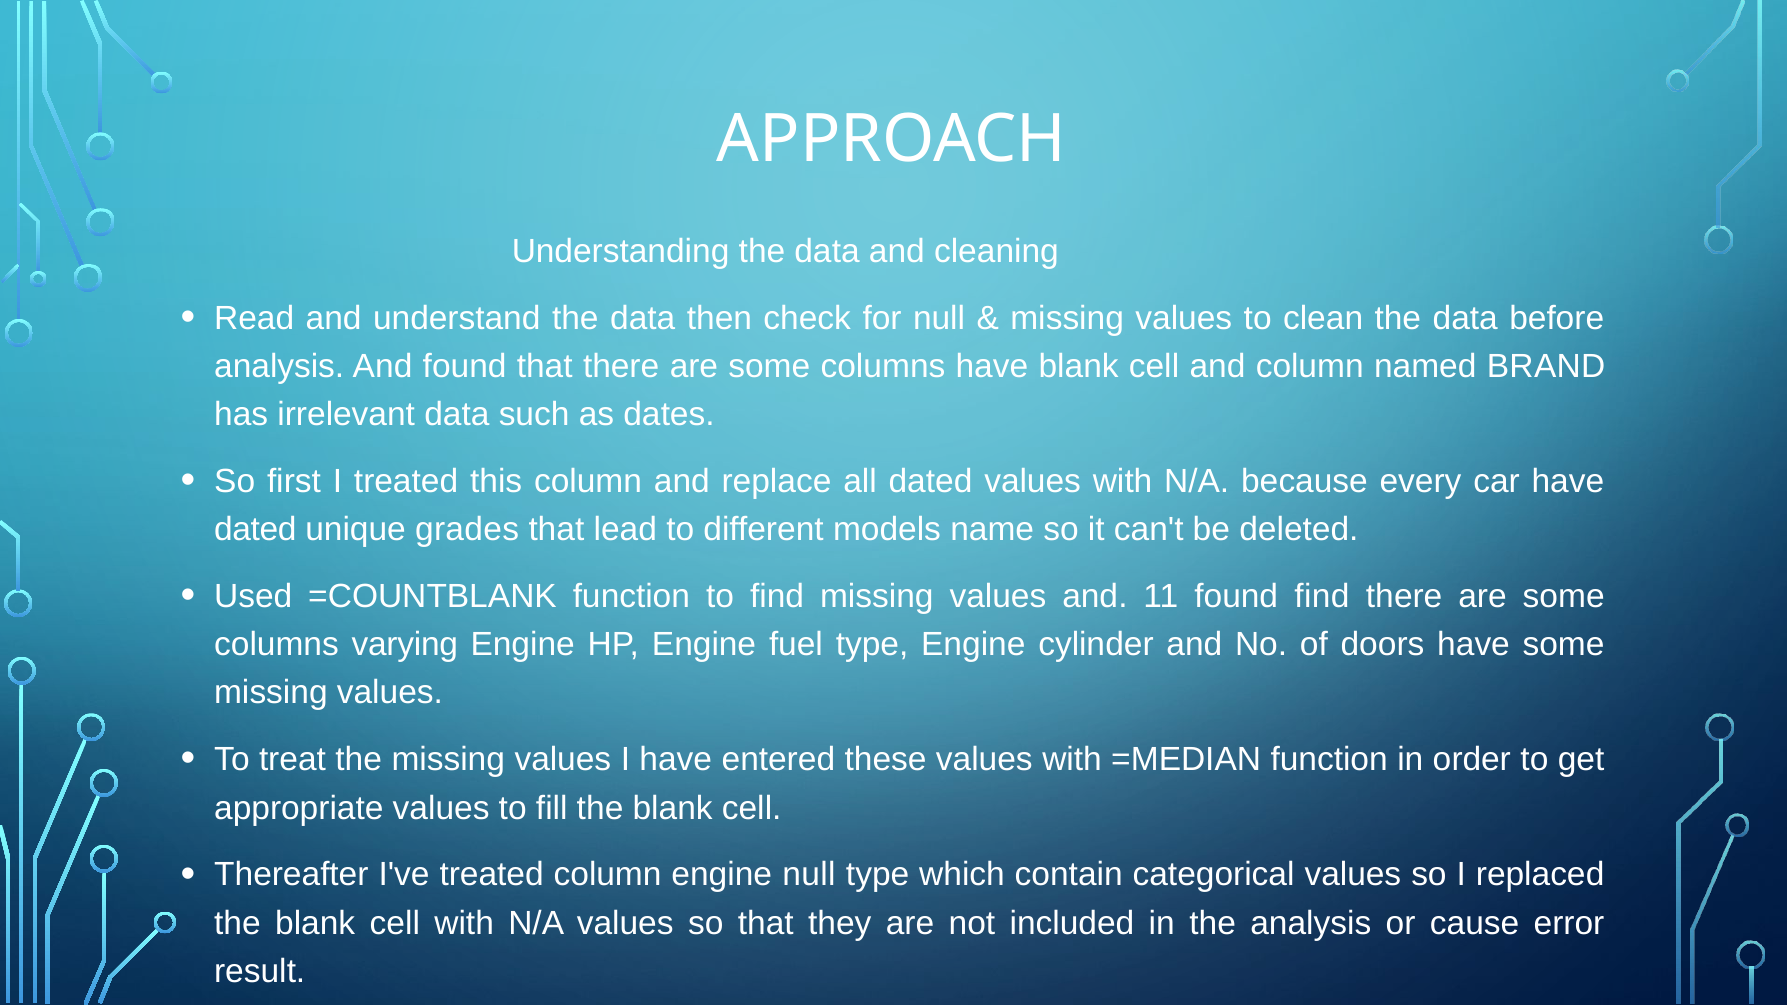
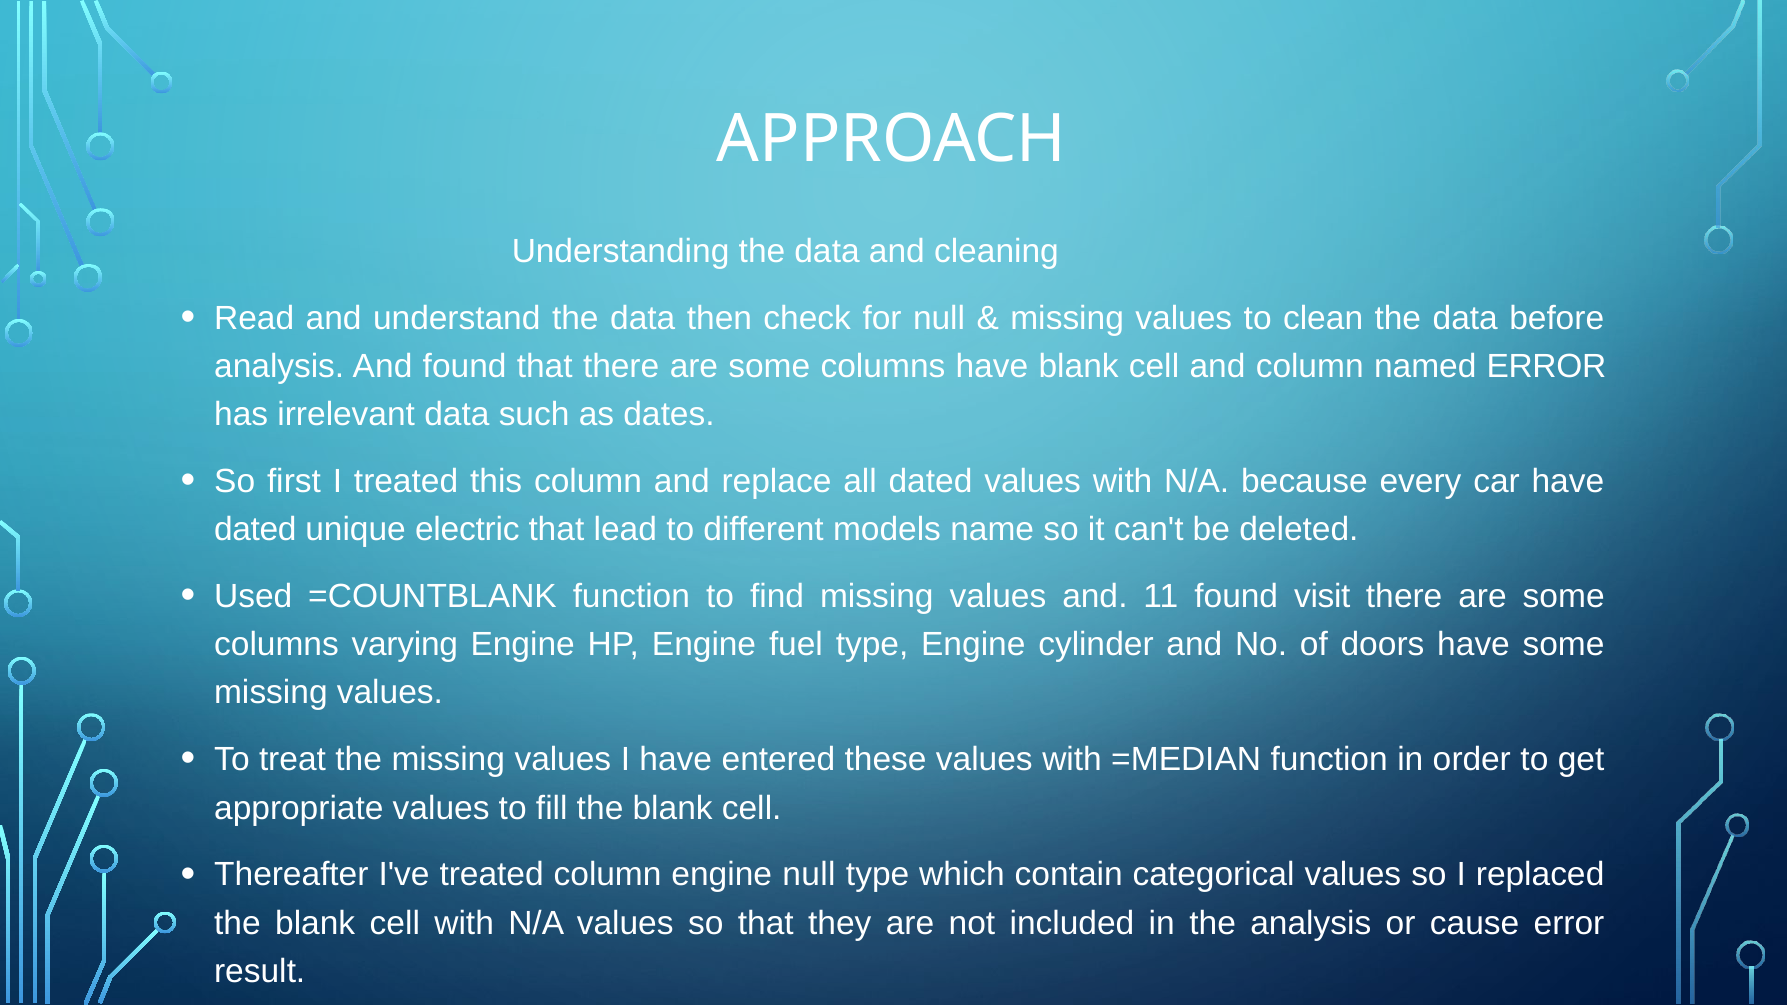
named BRAND: BRAND -> ERROR (1546, 366)
grades: grades -> electric (467, 530)
found find: find -> visit (1322, 597)
